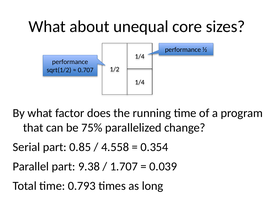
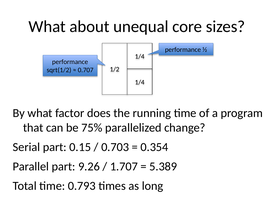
0.85: 0.85 -> 0.15 (80, 147)
4.558: 4.558 -> 0.703 (115, 147)
9.38: 9.38 -> 9.26 (89, 166)
0.039: 0.039 -> 5.389 (163, 166)
